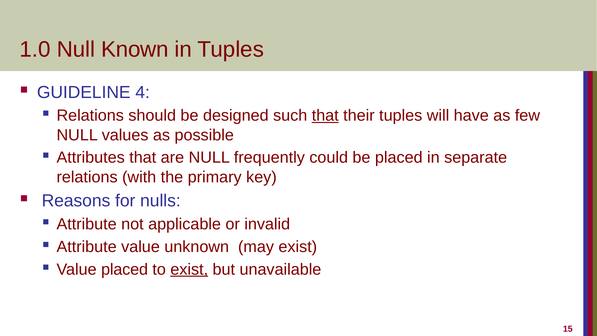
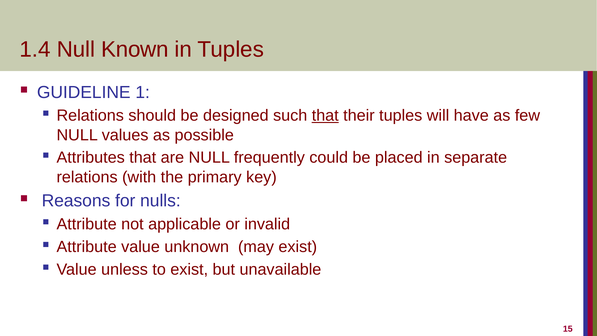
1.0: 1.0 -> 1.4 (35, 49)
4: 4 -> 1 (143, 92)
Value placed: placed -> unless (124, 269)
exist underline: present -> none (189, 269)
